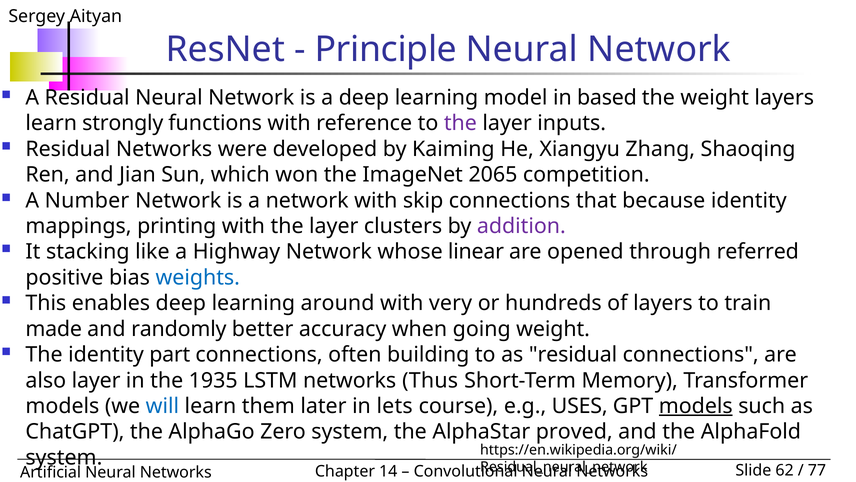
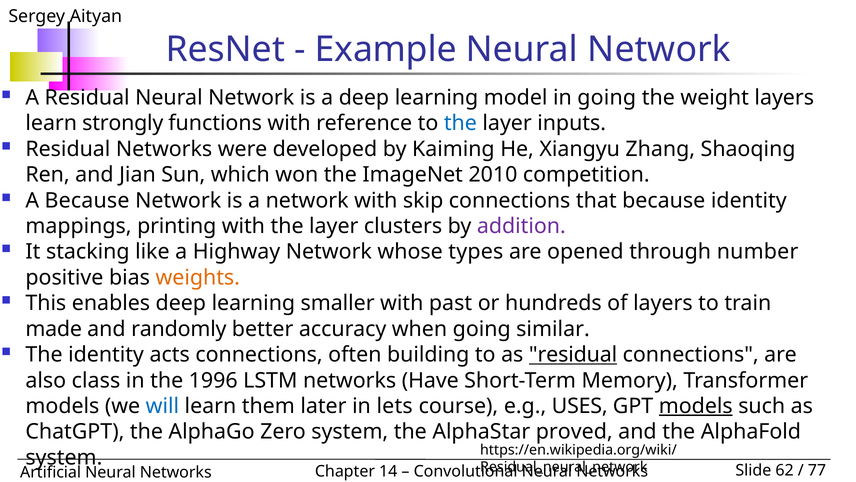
Principle: Principle -> Example (386, 49)
in based: based -> going (607, 98)
the colour: purple -> blue (460, 123)
2065: 2065 -> 2010 (493, 175)
A Number: Number -> Because (87, 200)
linear: linear -> types (476, 252)
referred: referred -> number (758, 252)
weights colour: blue -> orange (198, 277)
around: around -> smaller (338, 303)
very: very -> past (451, 303)
going weight: weight -> similar (553, 329)
part: part -> acts (170, 354)
residual underline: none -> present (573, 354)
also layer: layer -> class (96, 380)
1935: 1935 -> 1996 (213, 380)
Thus: Thus -> Have (430, 380)
